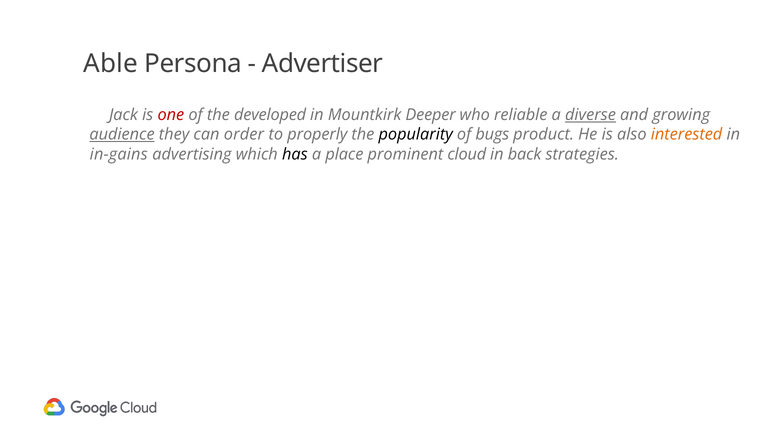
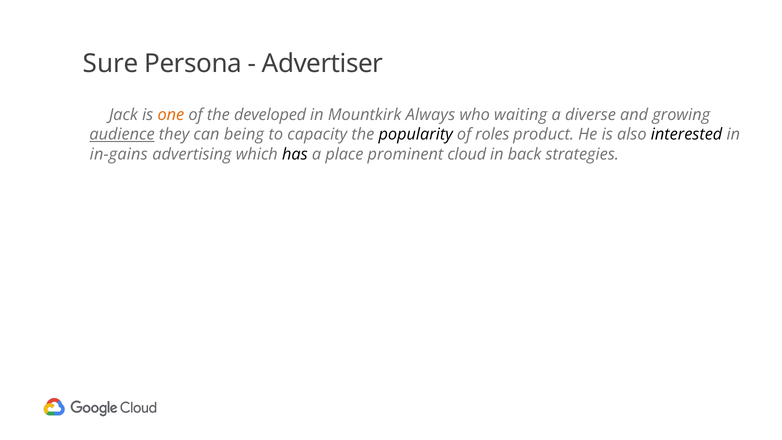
Able: Able -> Sure (111, 64)
one colour: red -> orange (171, 115)
Deeper: Deeper -> Always (430, 115)
reliable: reliable -> waiting (521, 115)
diverse underline: present -> none (590, 115)
order: order -> being (244, 135)
properly: properly -> capacity (317, 135)
bugs: bugs -> roles (492, 135)
interested colour: orange -> black (687, 135)
